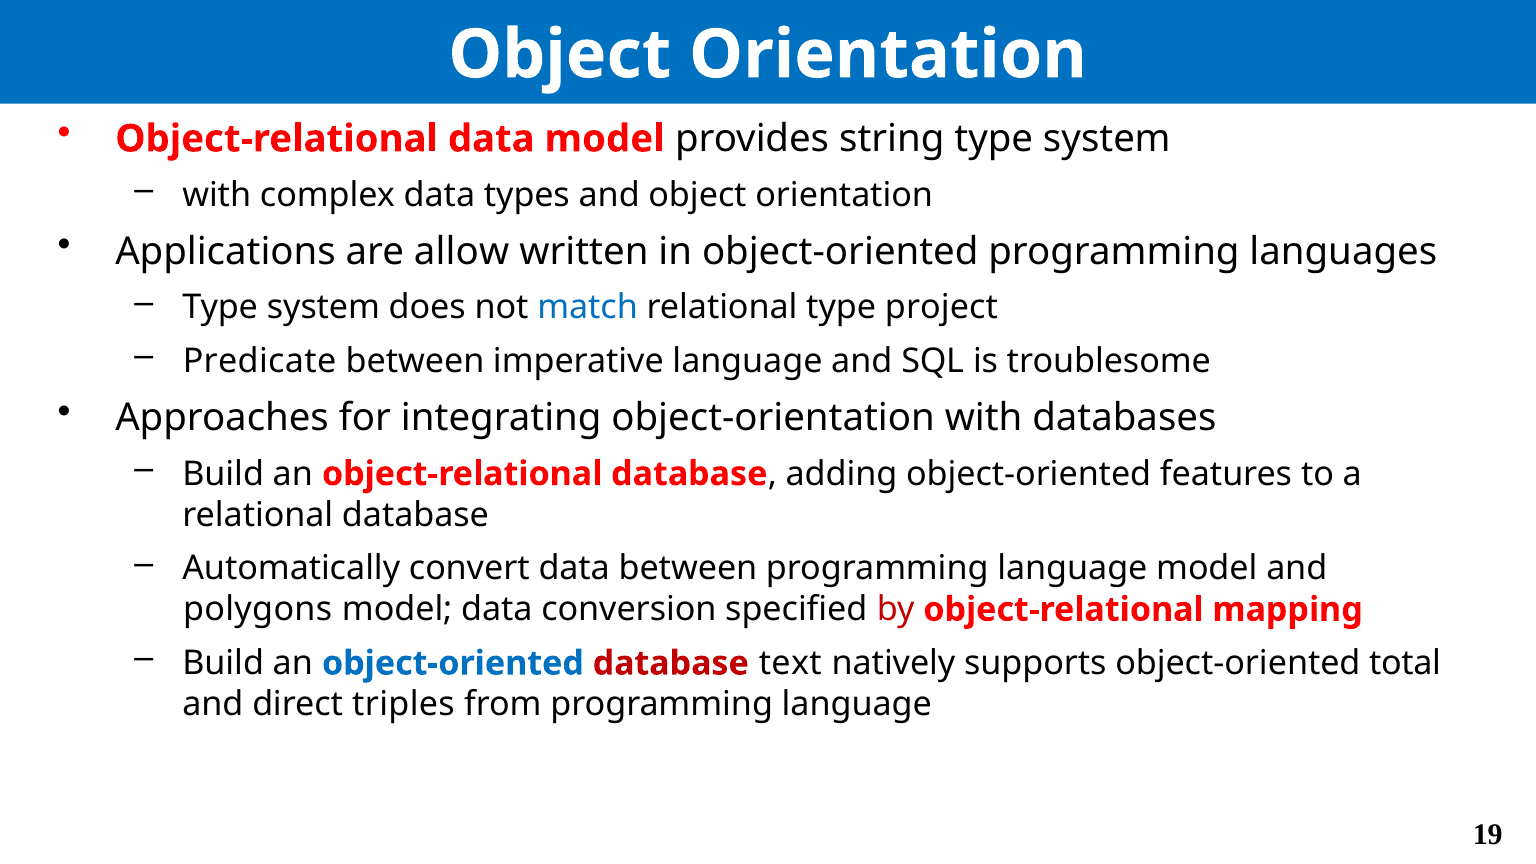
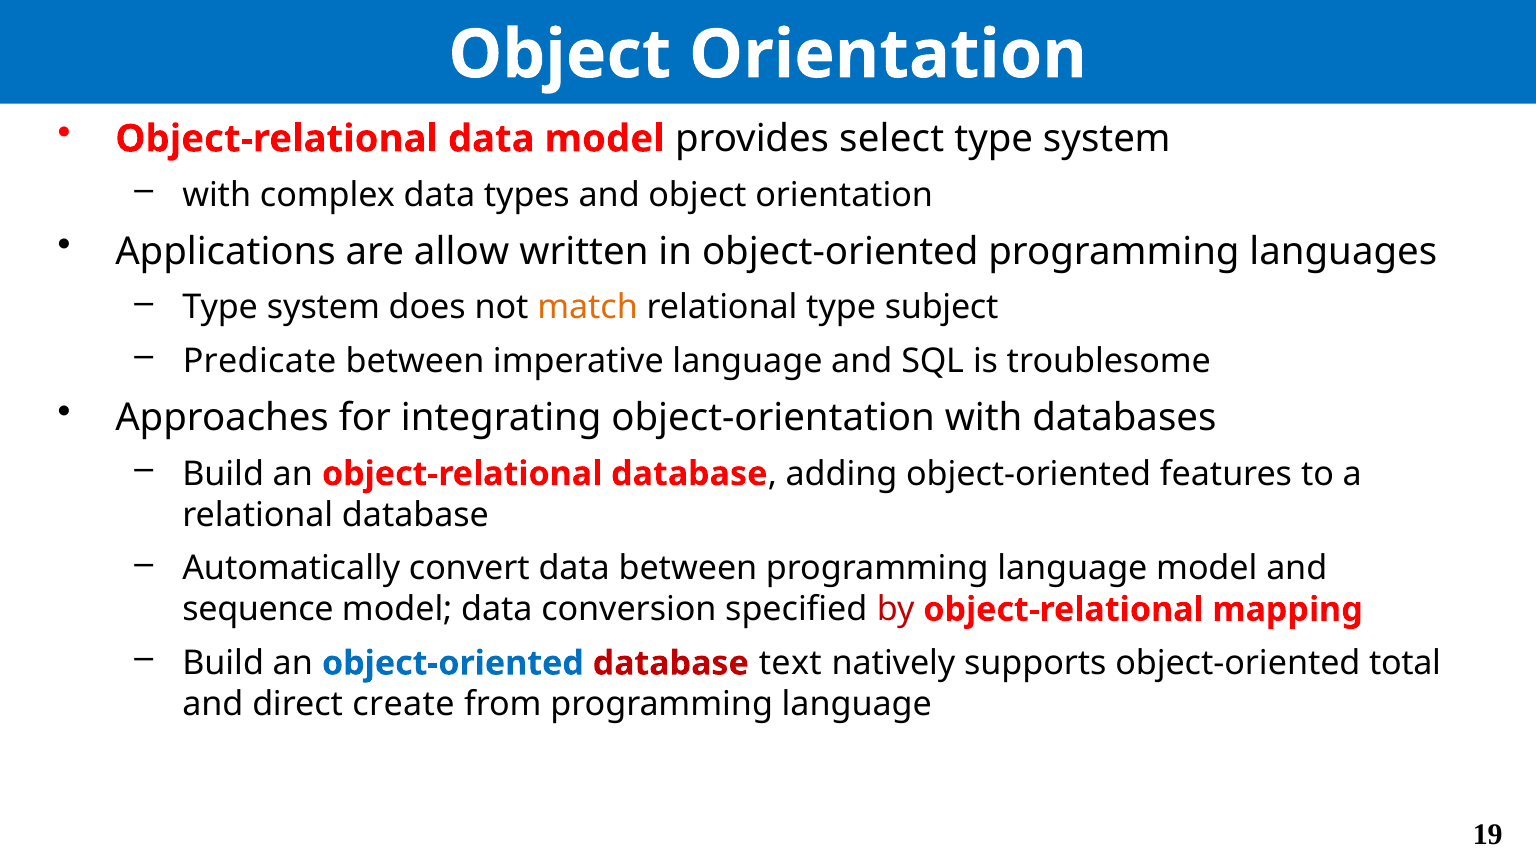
string: string -> select (892, 139)
match colour: blue -> orange (588, 307)
project: project -> subject (942, 307)
polygons: polygons -> sequence (258, 610)
triples: triples -> create (404, 704)
